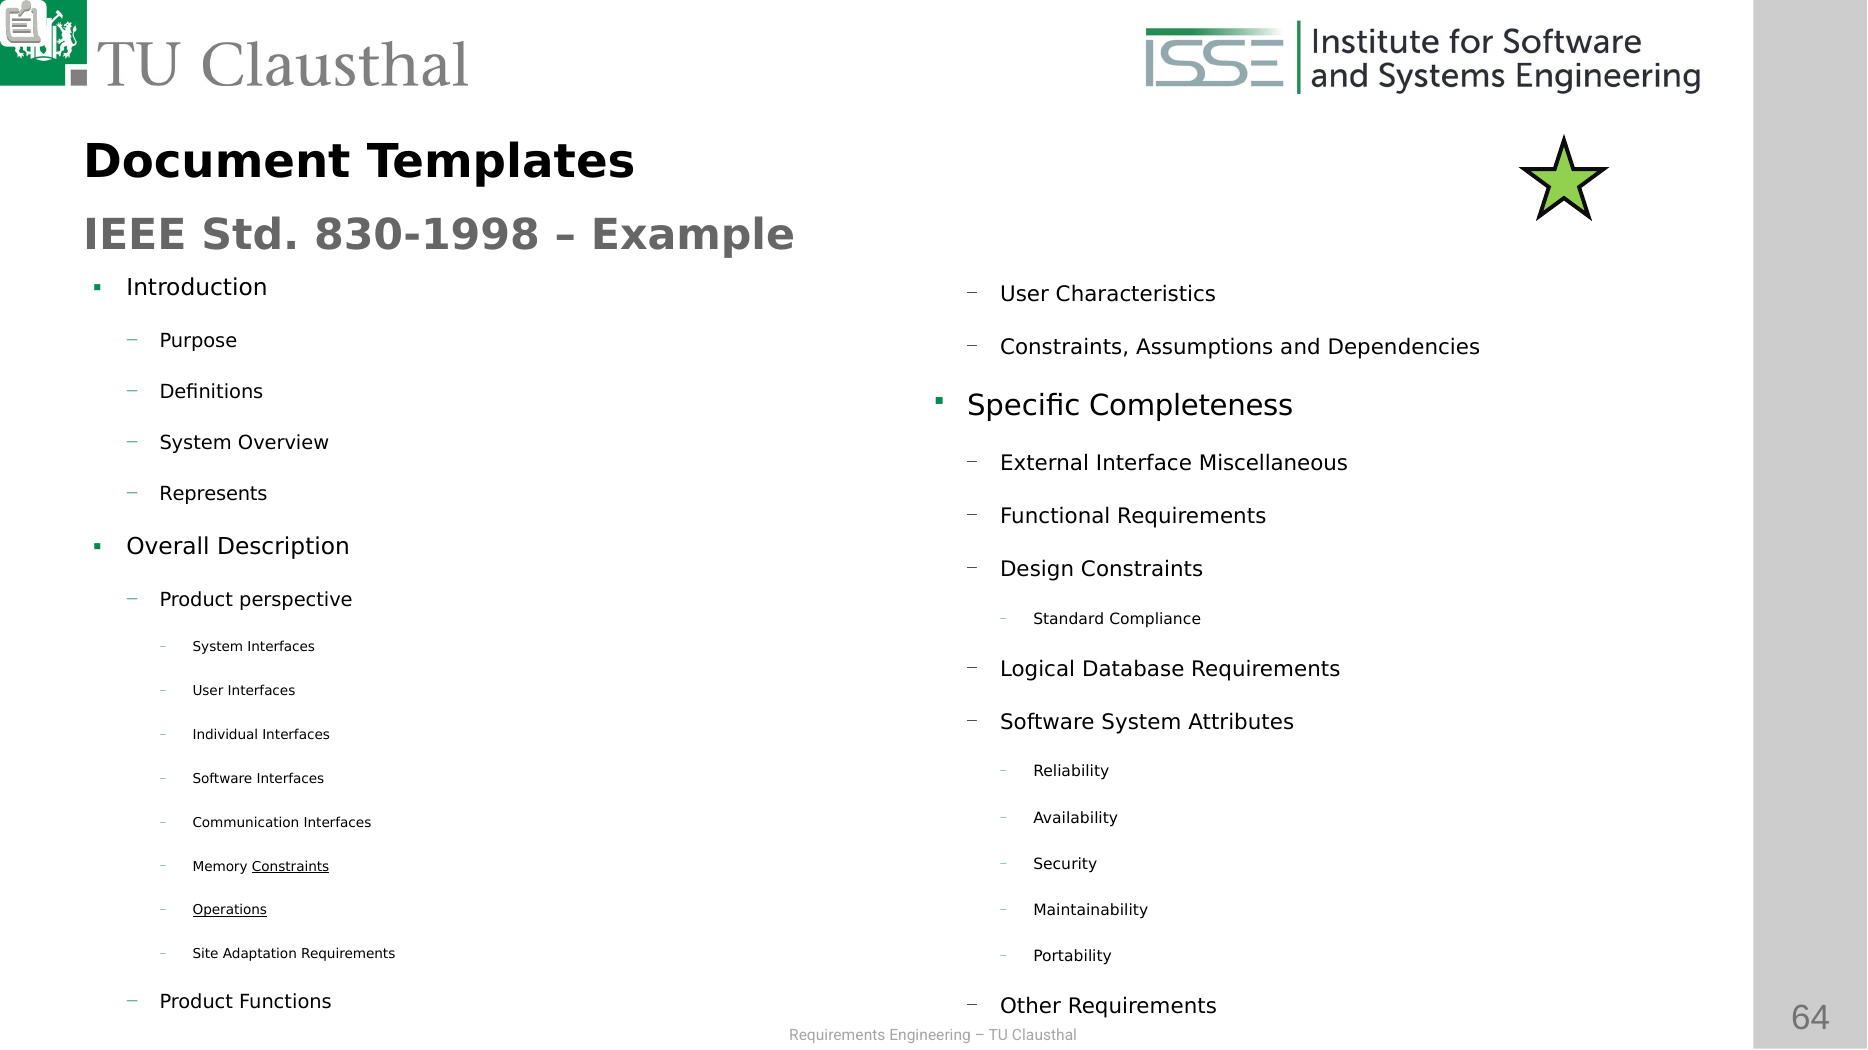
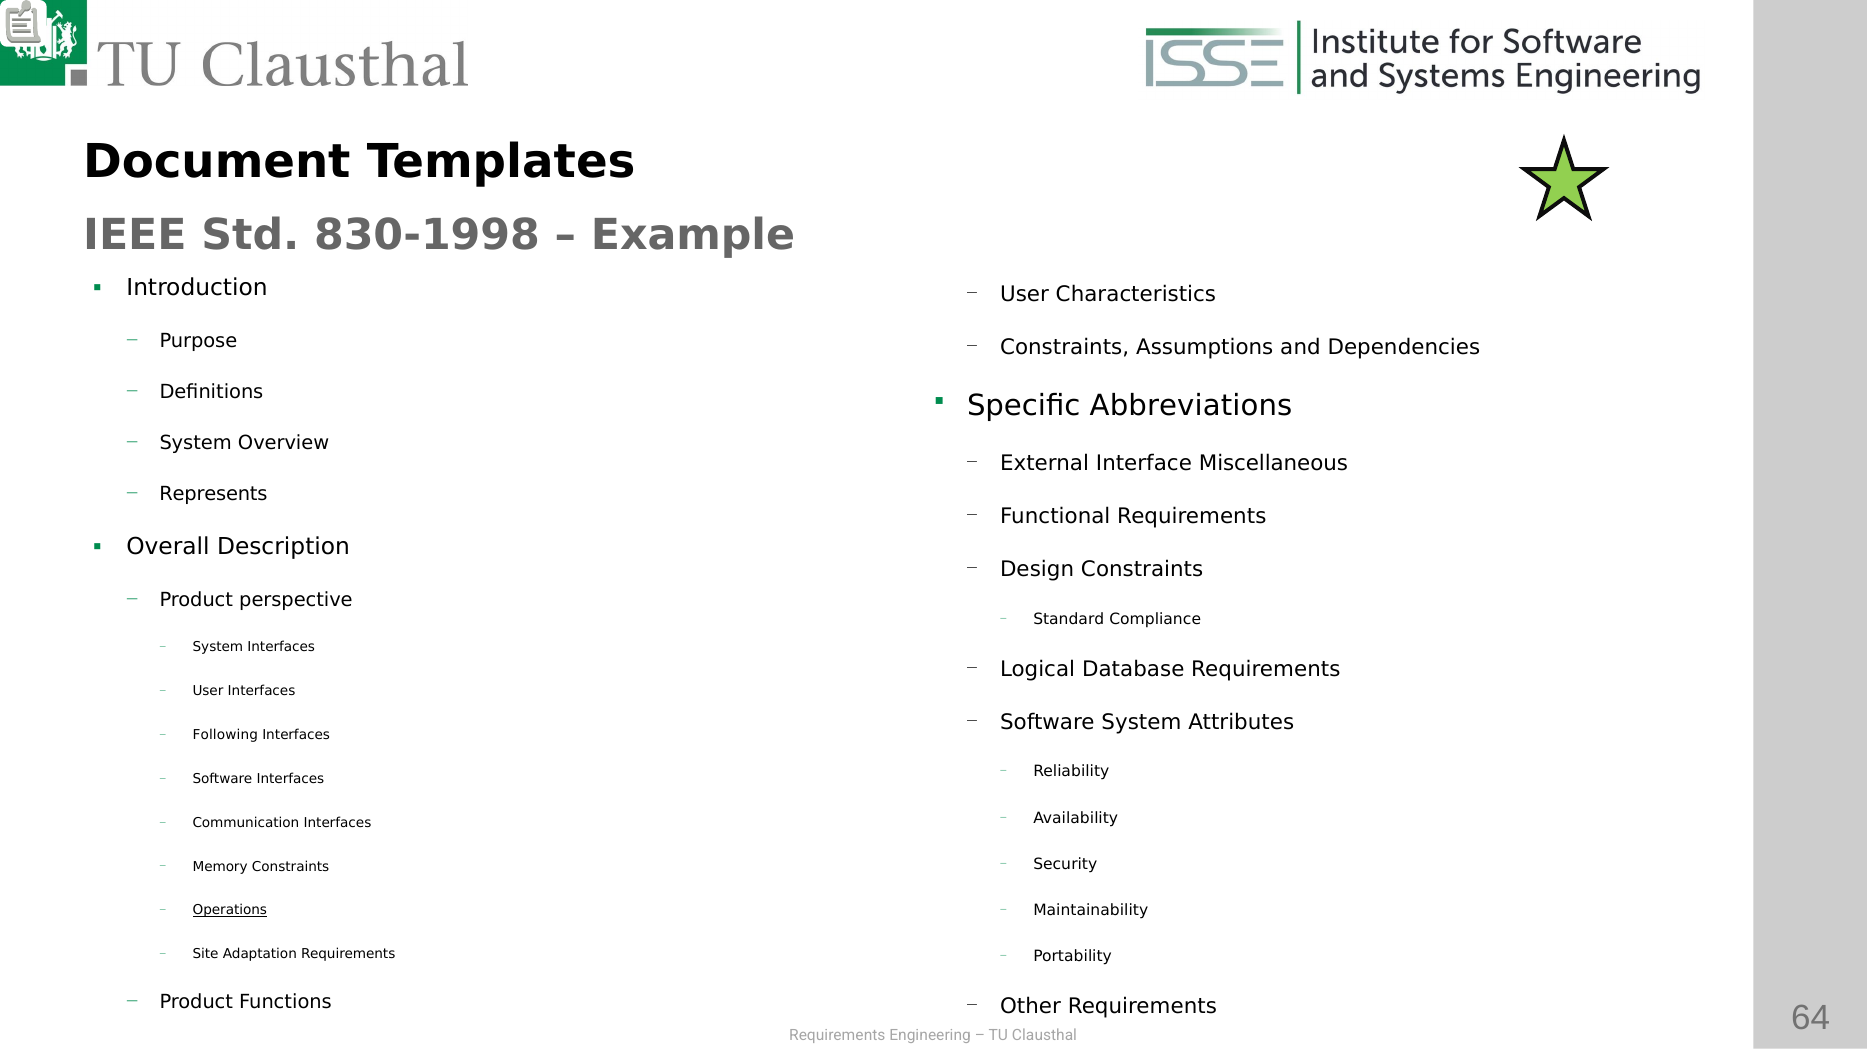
Completeness: Completeness -> Abbreviations (1191, 406)
Individual: Individual -> Following (225, 735)
Constraints underline: present -> none (291, 867)
